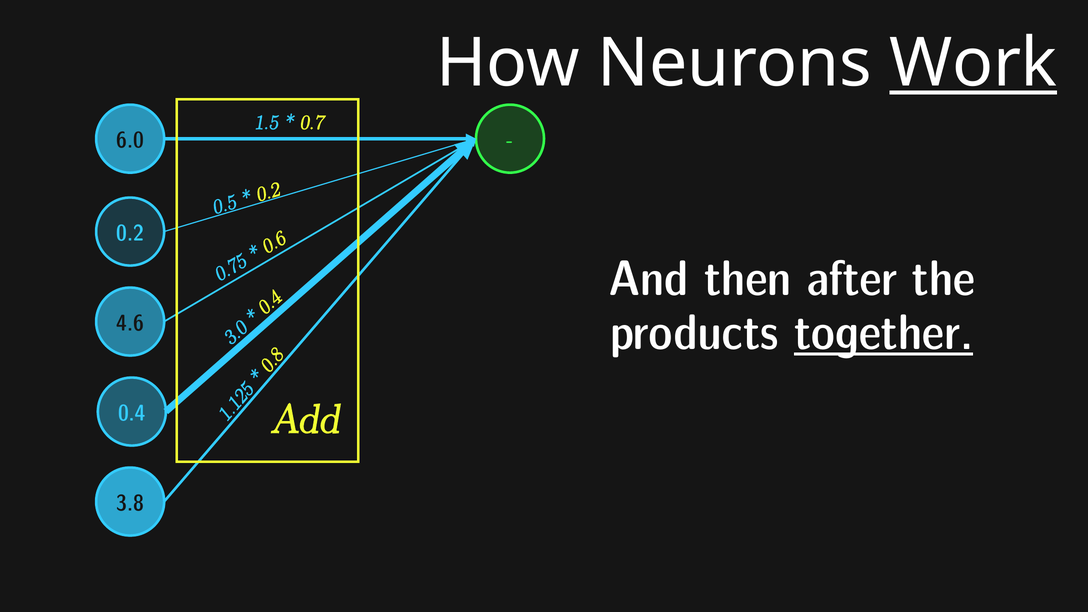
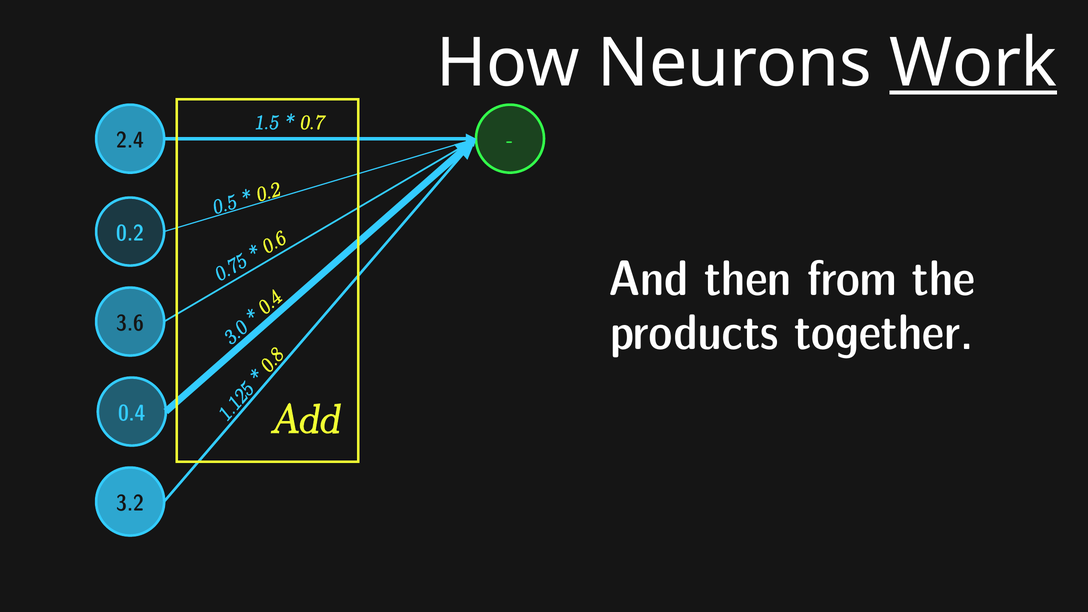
6.0: 6.0 -> 2.4 (130, 140)
after: after -> from (852, 279)
together underline: present -> none (884, 333)
4.6: 4.6 -> 3.6 (130, 323)
3.8: 3.8 -> 3.2 (130, 503)
